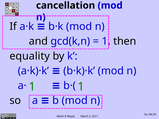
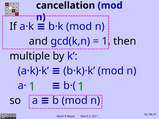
equality: equality -> multiple (30, 56)
